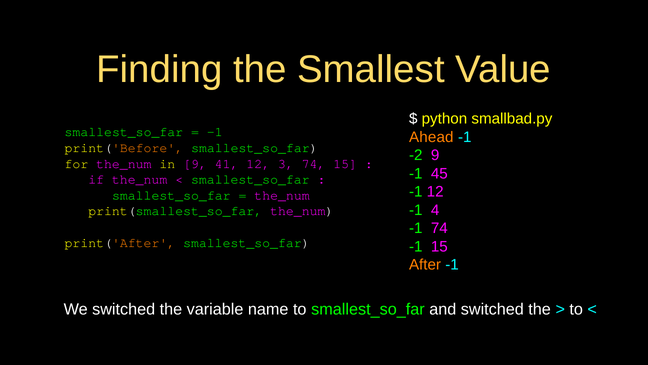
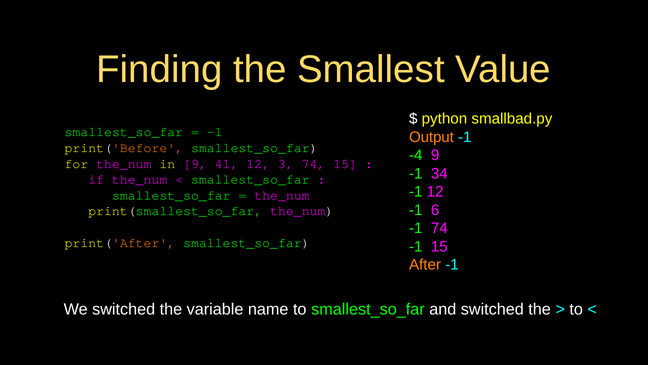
Ahead: Ahead -> Output (431, 137)
-2: -2 -> -4 (416, 155)
45: 45 -> 34 (439, 173)
4: 4 -> 6 (435, 210)
